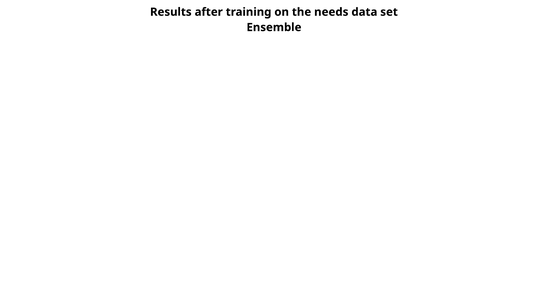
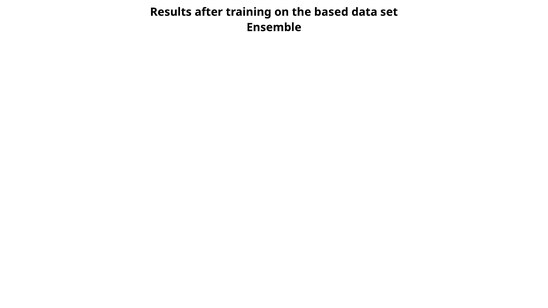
needs: needs -> based (331, 12)
